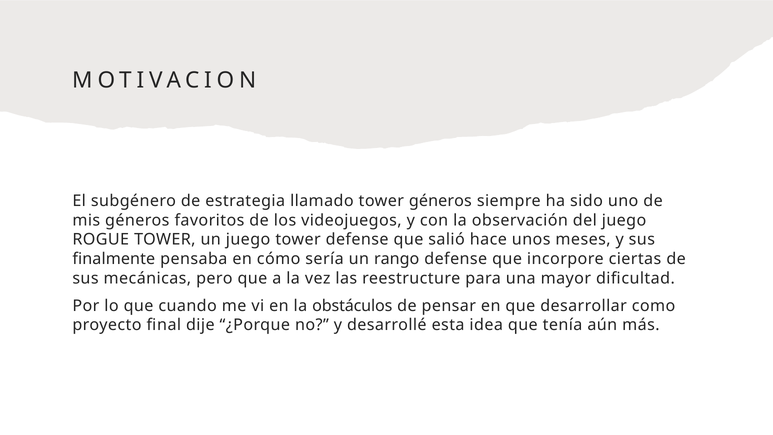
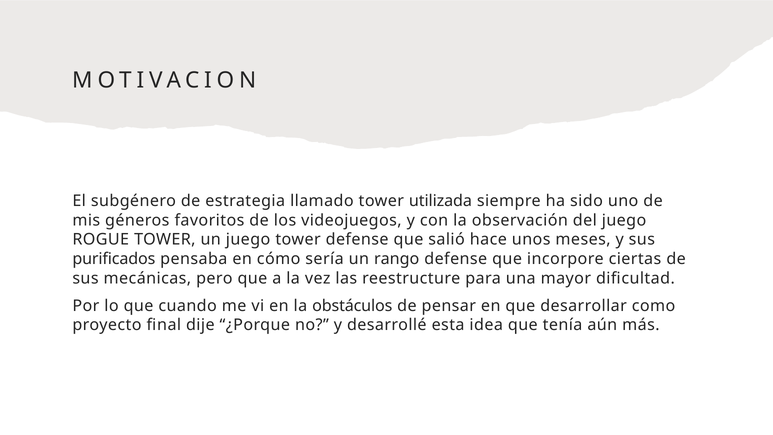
tower géneros: géneros -> utilizada (440, 201)
finalmente: finalmente -> purificados (114, 259)
